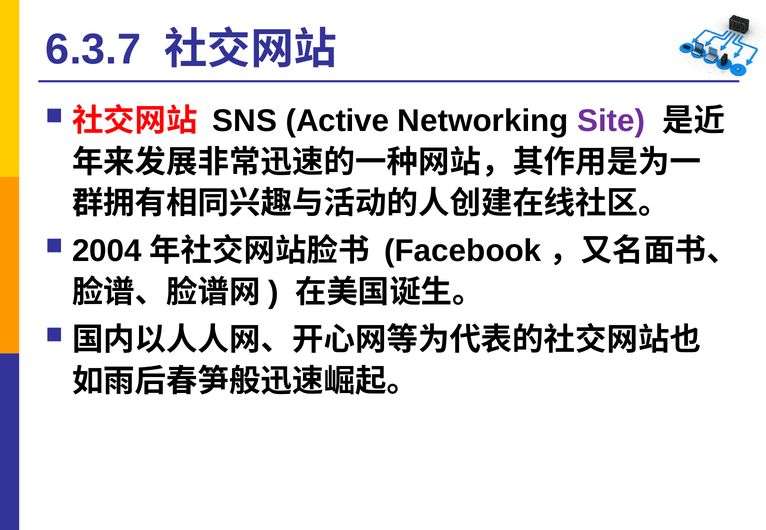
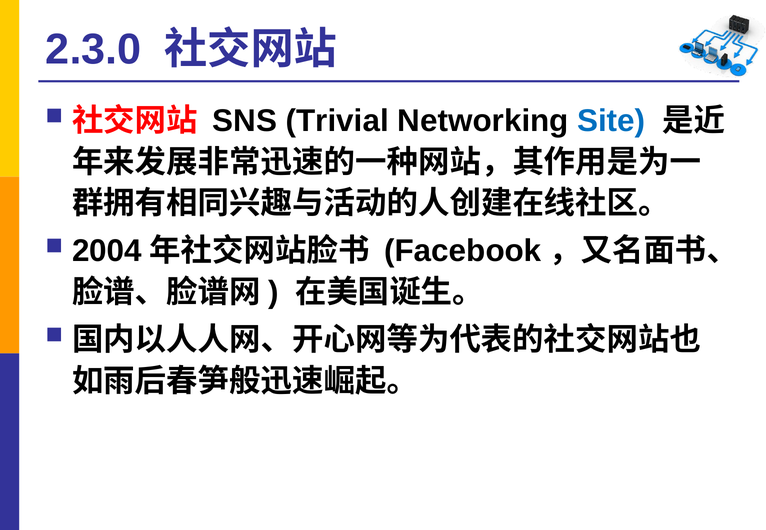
6.3.7: 6.3.7 -> 2.3.0 (93, 49)
Active: Active -> Trivial (337, 121)
Site colour: purple -> blue (611, 121)
